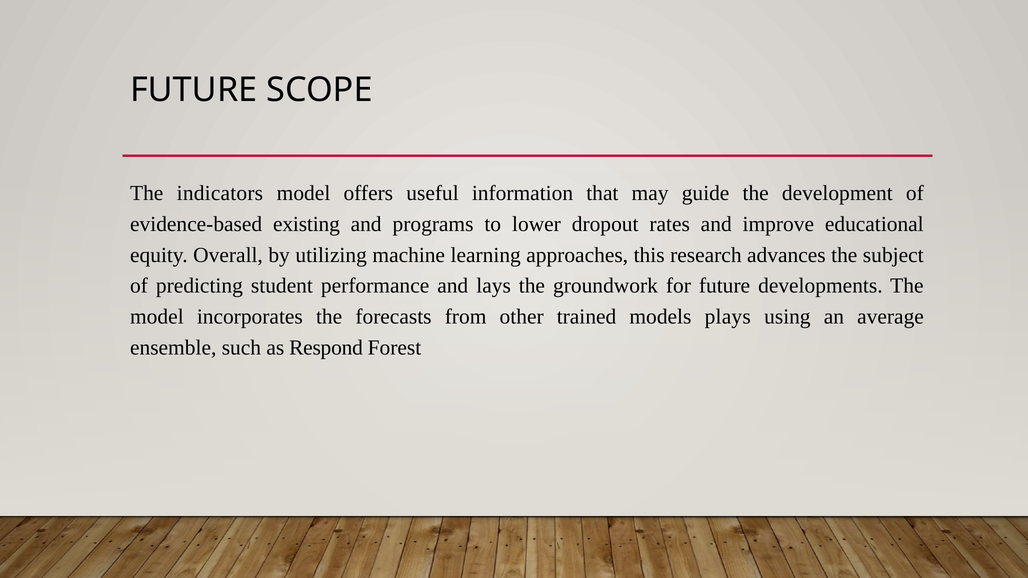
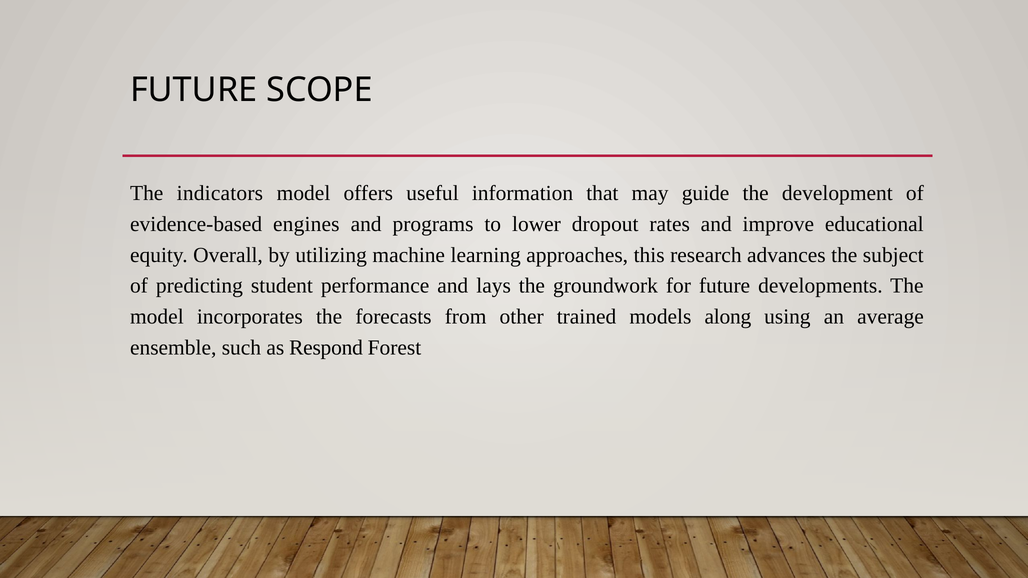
existing: existing -> engines (306, 224)
plays: plays -> along (728, 317)
